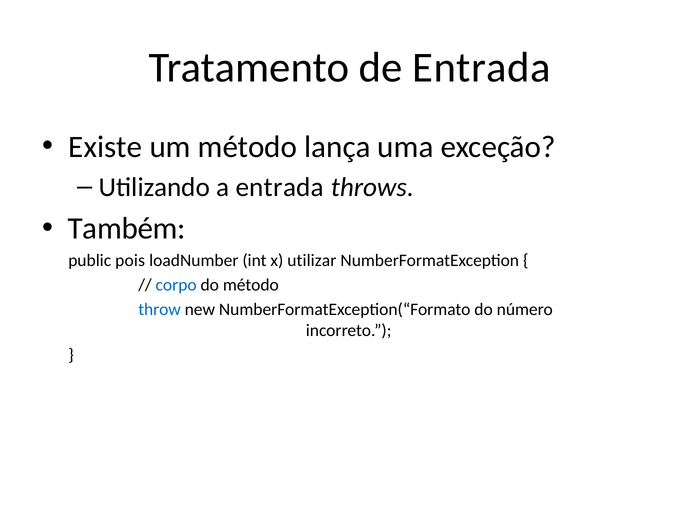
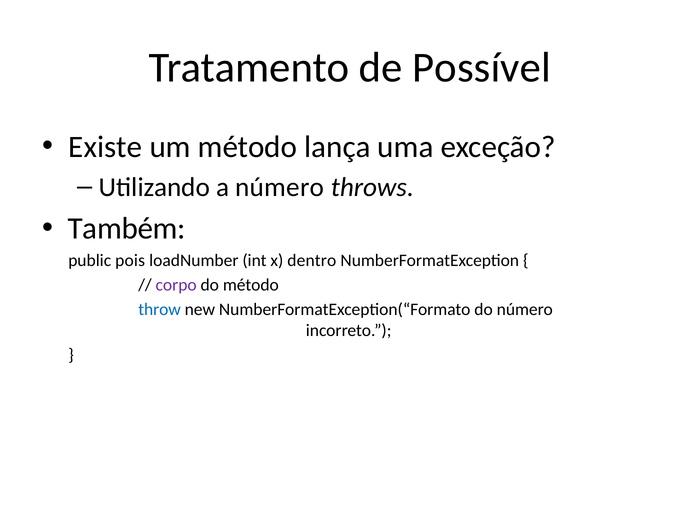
de Entrada: Entrada -> Possível (482, 68)
a entrada: entrada -> número (280, 187)
utilizar: utilizar -> dentro (312, 260)
corpo colour: blue -> purple (176, 285)
